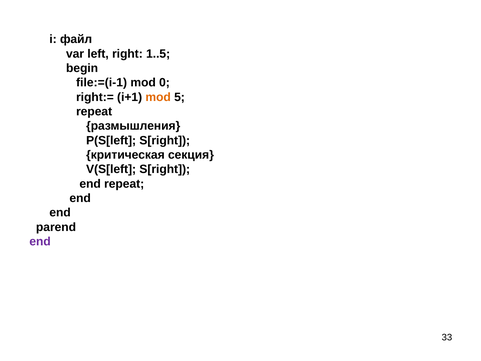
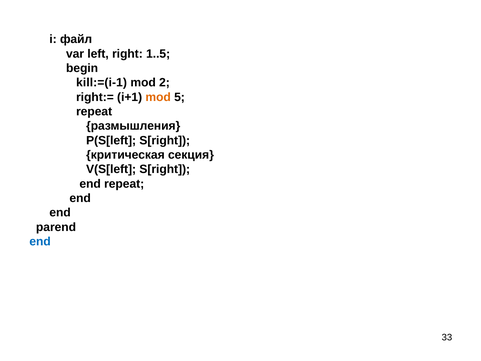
file:=(i-1: file:=(i-1 -> kill:=(i-1 (102, 83)
0: 0 -> 2 (164, 83)
end colour: purple -> blue (40, 241)
